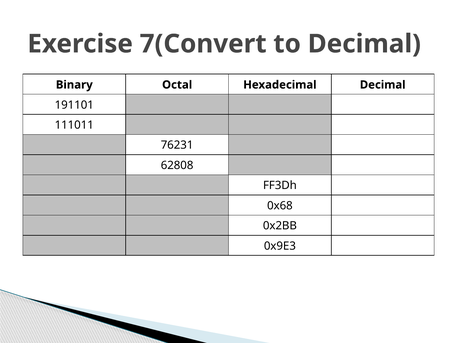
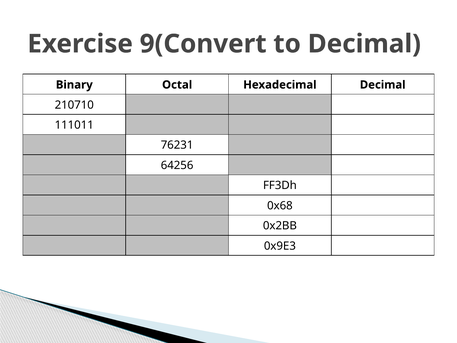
7(Convert: 7(Convert -> 9(Convert (203, 44)
191101: 191101 -> 210710 (74, 105)
62808: 62808 -> 64256 (177, 165)
